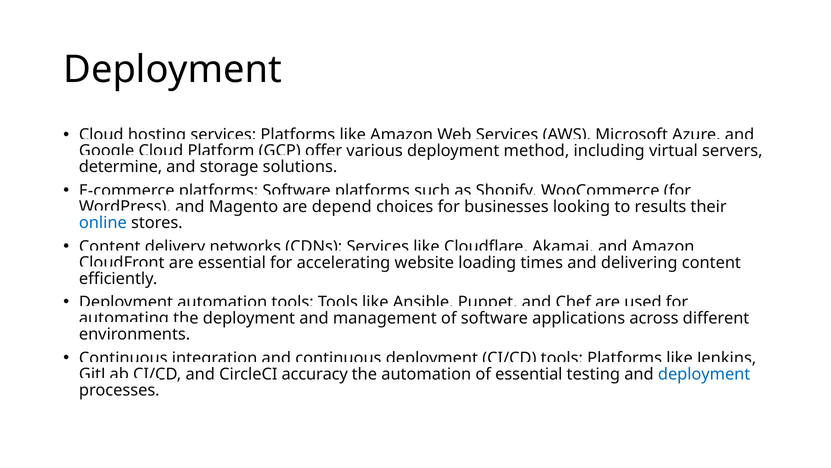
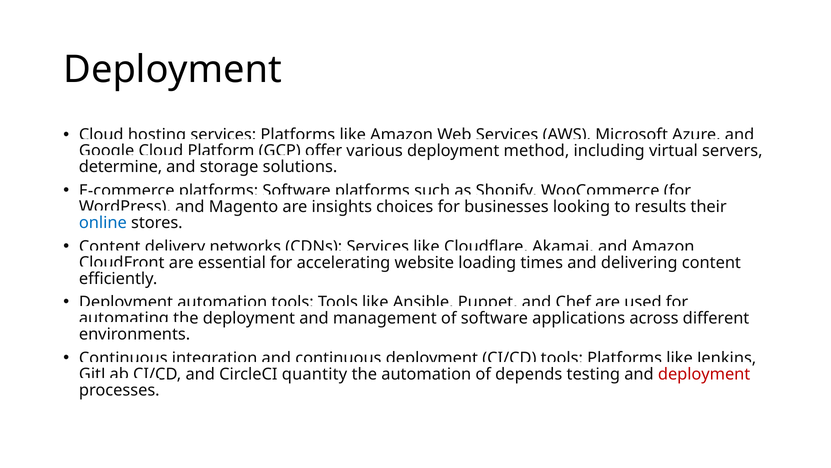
depend: depend -> insights (342, 207)
accuracy: accuracy -> quantity (315, 374)
of essential: essential -> depends (529, 374)
deployment colour: blue -> red (704, 374)
